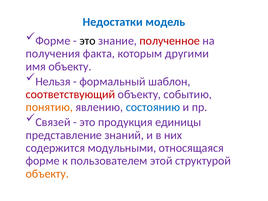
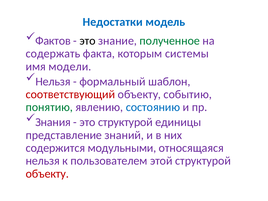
Форме: Форме -> Фактов (53, 41)
полученное colour: red -> green (170, 41)
получения: получения -> содержать (53, 54)
другими: другими -> системы (187, 54)
имя объекту: объекту -> модели (70, 66)
понятию colour: orange -> green (49, 107)
Связей: Связей -> Знания (53, 122)
это продукция: продукция -> структурой (125, 122)
форме: форме -> нельзя (43, 161)
объекту colour: orange -> red (47, 174)
